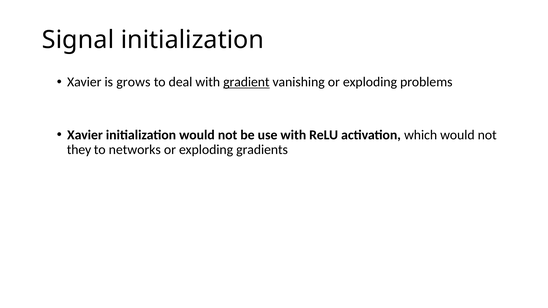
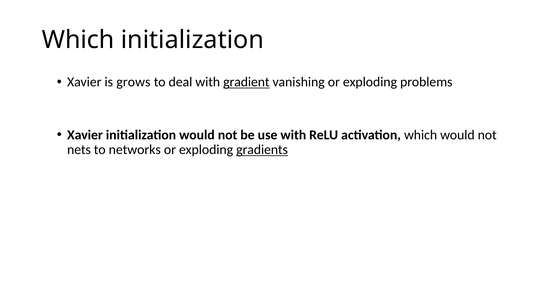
Signal: Signal -> Which (78, 40)
they: they -> nets (79, 150)
gradients underline: none -> present (262, 150)
